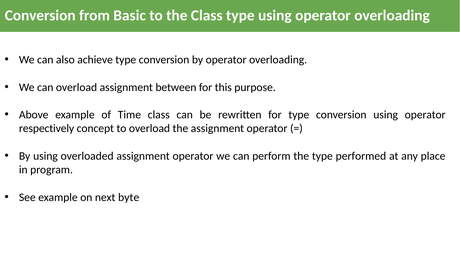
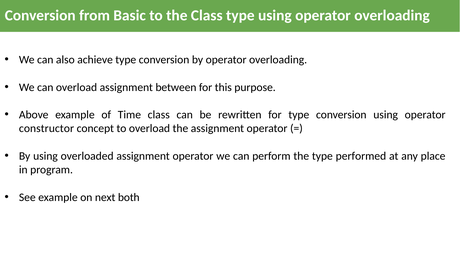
respectively: respectively -> constructor (46, 129)
byte: byte -> both (129, 198)
